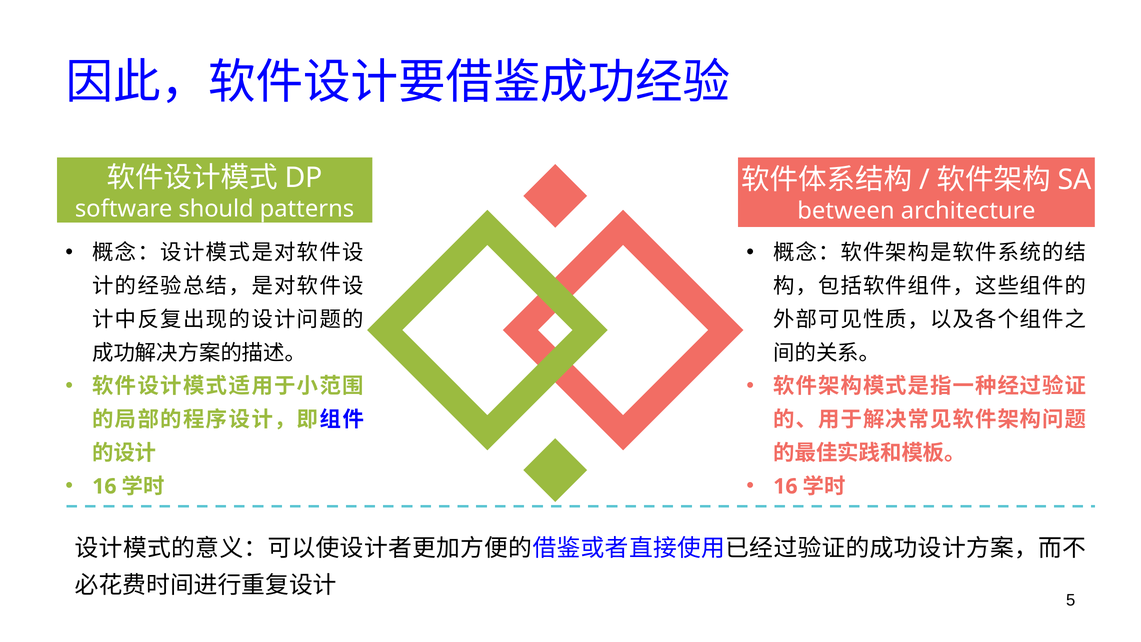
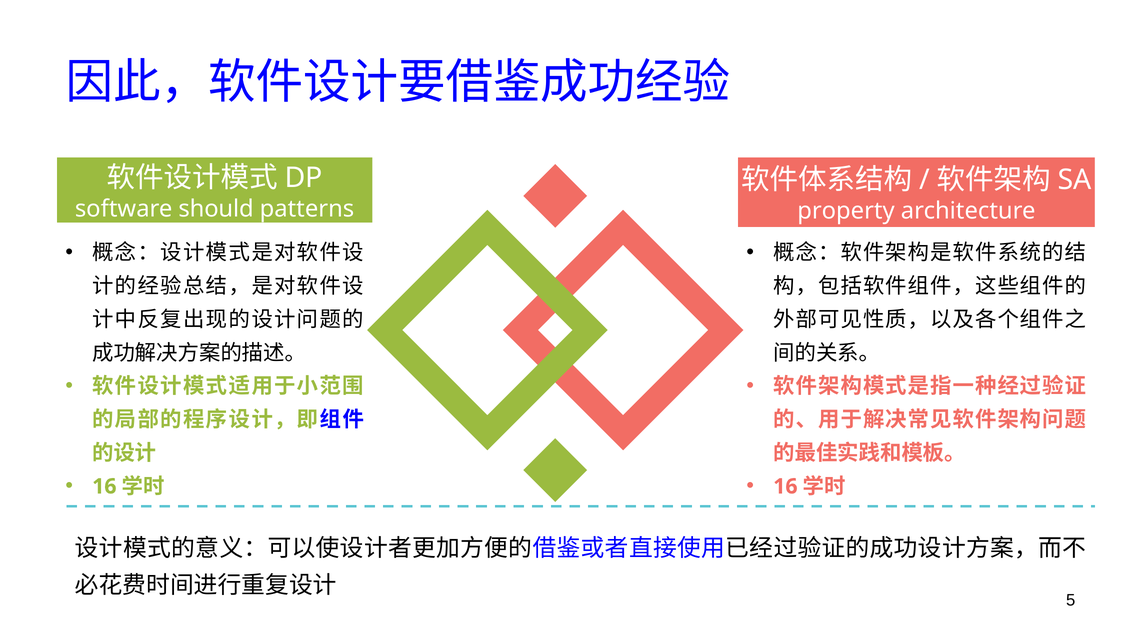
between: between -> property (846, 211)
